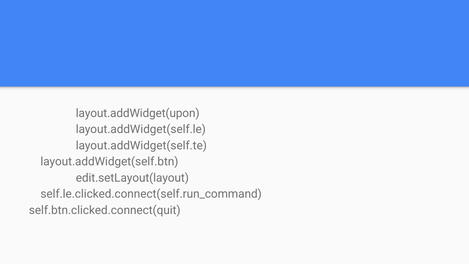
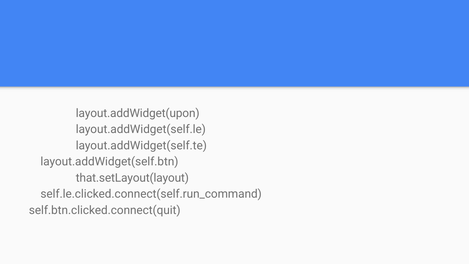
edit.setLayout(layout: edit.setLayout(layout -> that.setLayout(layout (132, 178)
